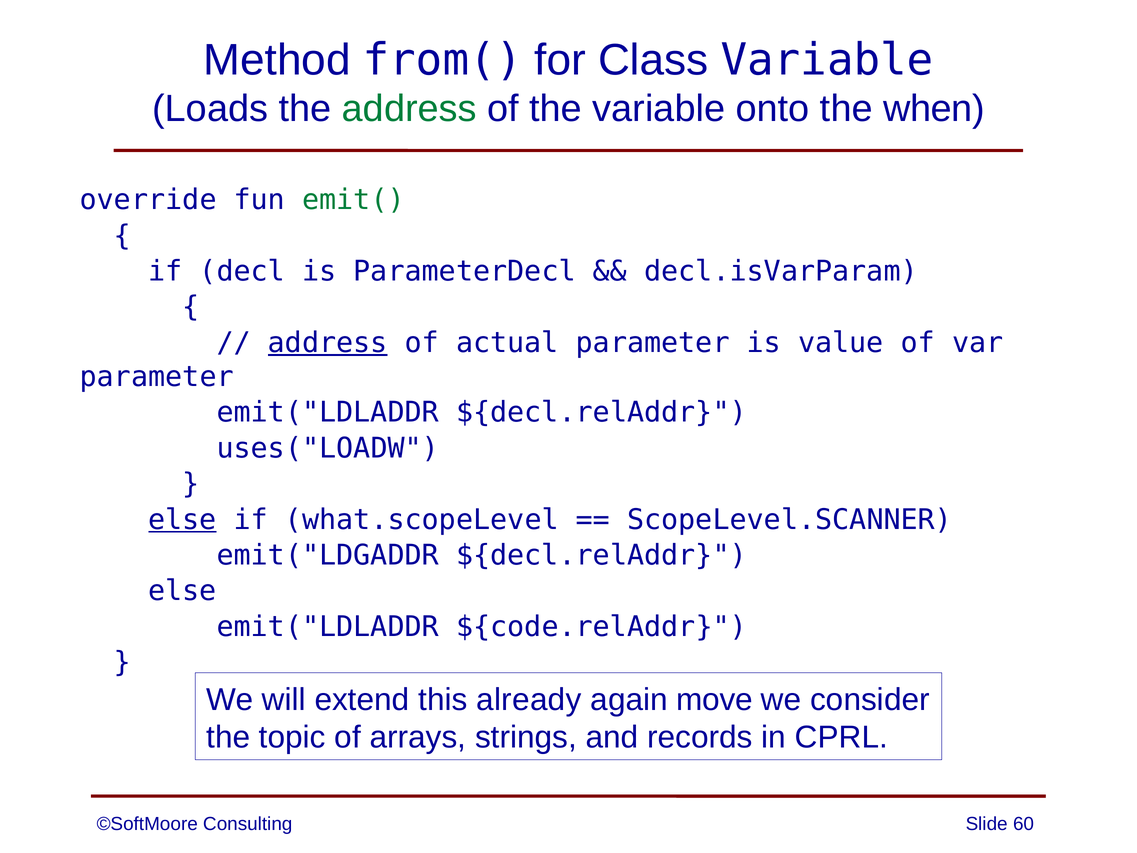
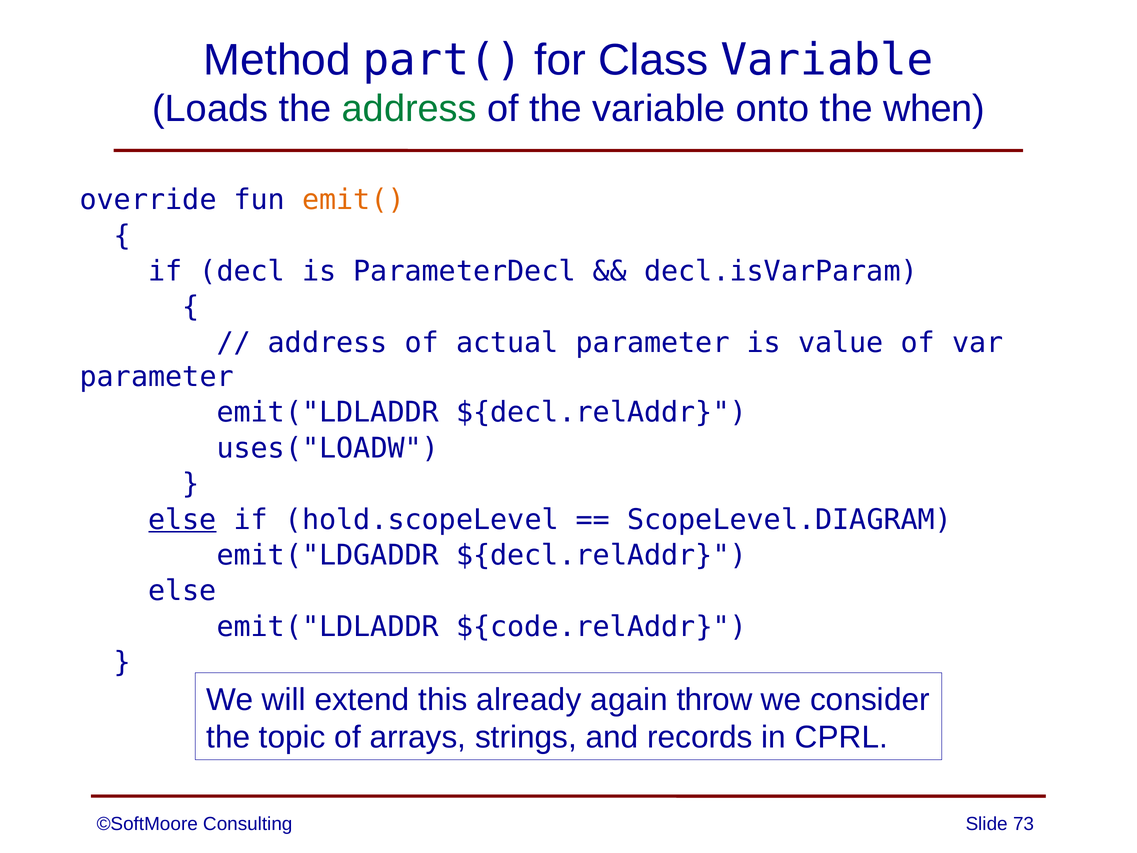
from(: from( -> part( (443, 60)
emit( colour: green -> orange (353, 200)
address underline: present -> none (328, 343)
what.scopeLevel: what.scopeLevel -> hold.scopeLevel (422, 520)
ScopeLevel.SCANNER: ScopeLevel.SCANNER -> ScopeLevel.DIAGRAM (790, 520)
move: move -> throw (715, 699)
60: 60 -> 73 (1024, 824)
